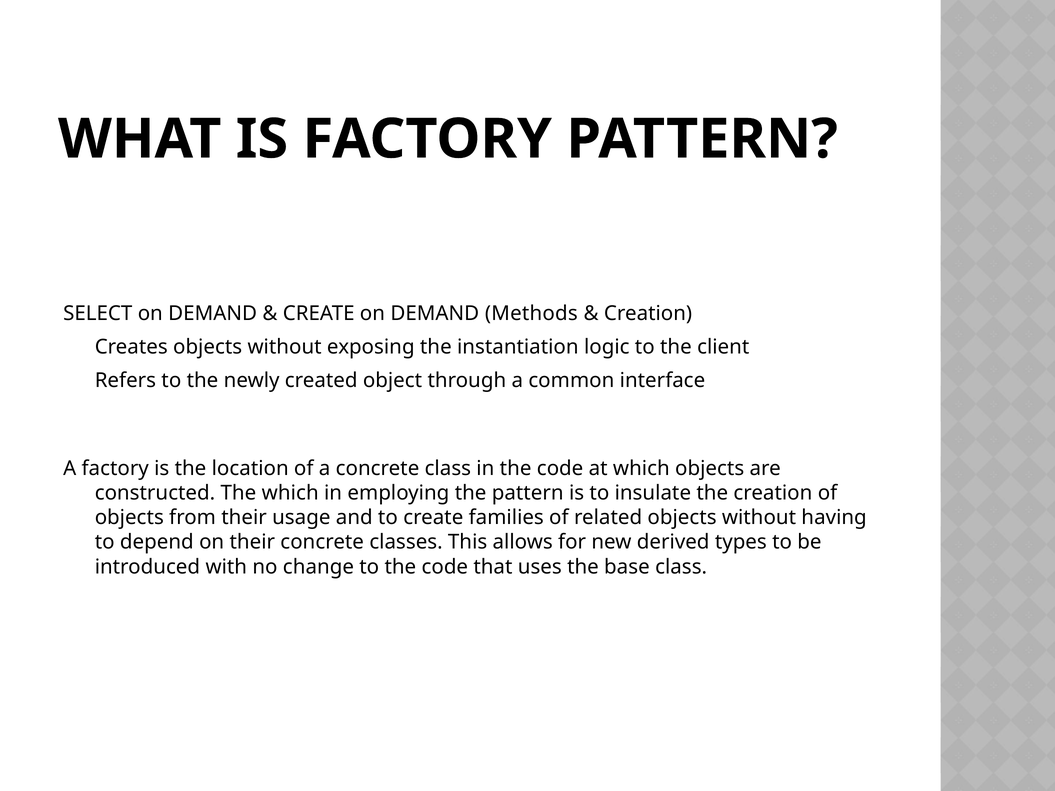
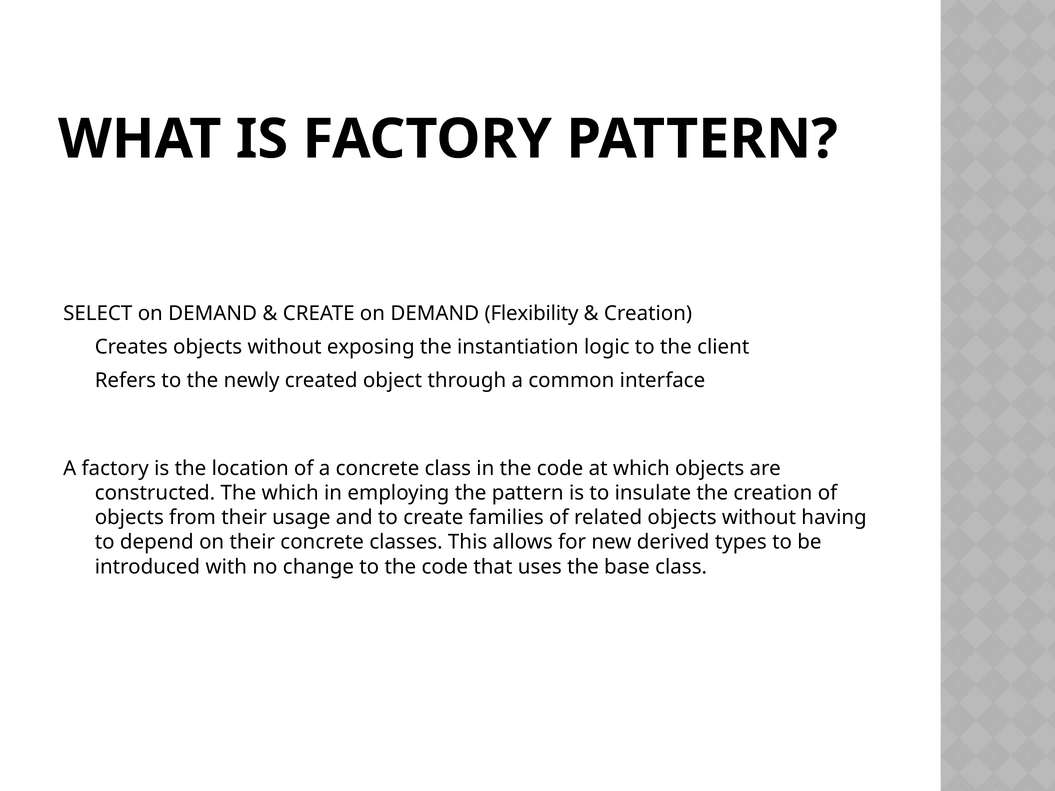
Methods: Methods -> Flexibility (532, 314)
